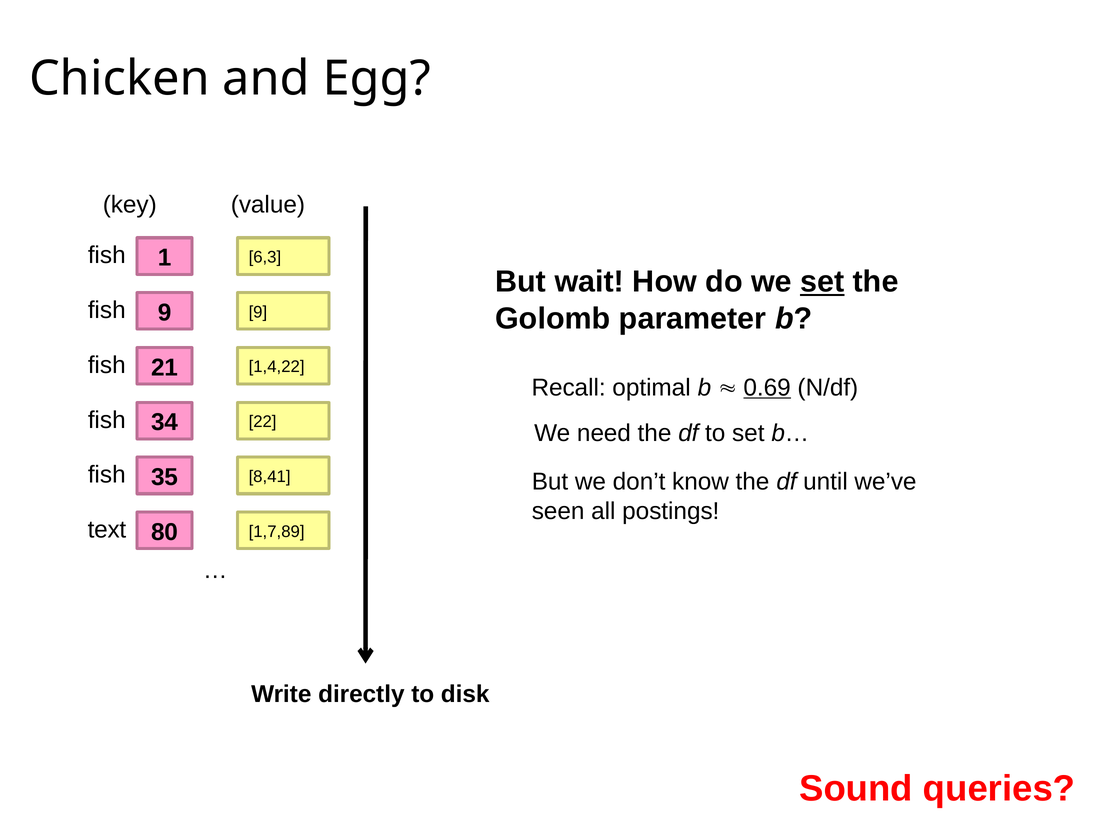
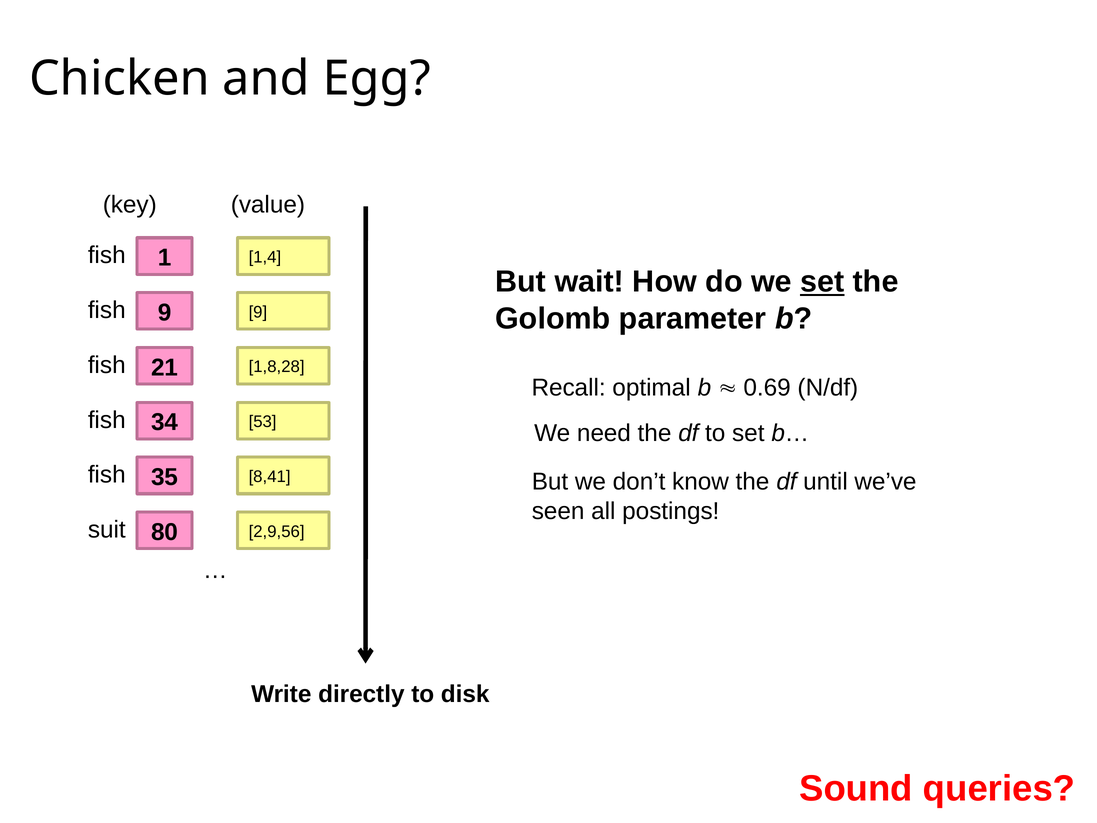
6,3: 6,3 -> 1,4 (265, 257)
1,4,22: 1,4,22 -> 1,8,28 (277, 367)
0.69 underline: present -> none (767, 387)
22: 22 -> 53 (263, 422)
text: text -> suit (107, 530)
1,7,89: 1,7,89 -> 2,9,56 (277, 531)
